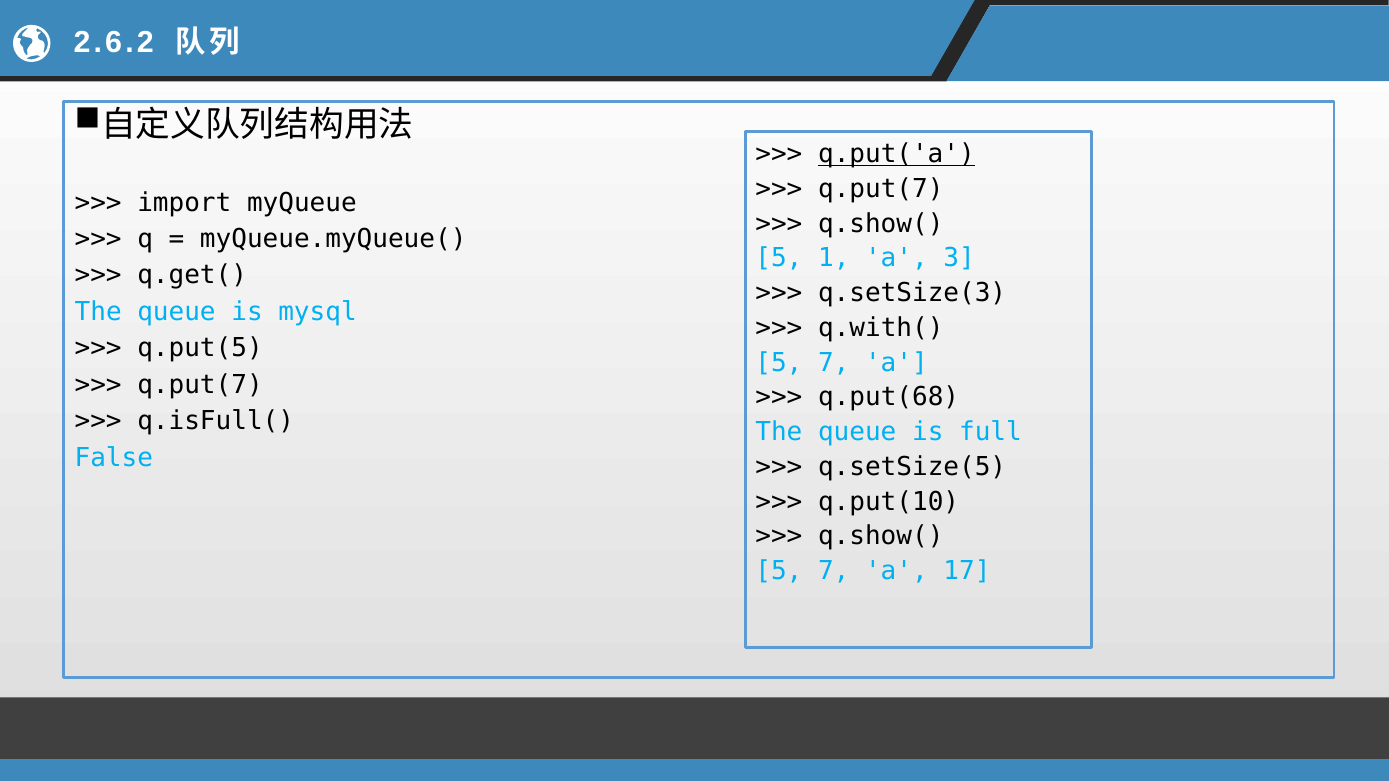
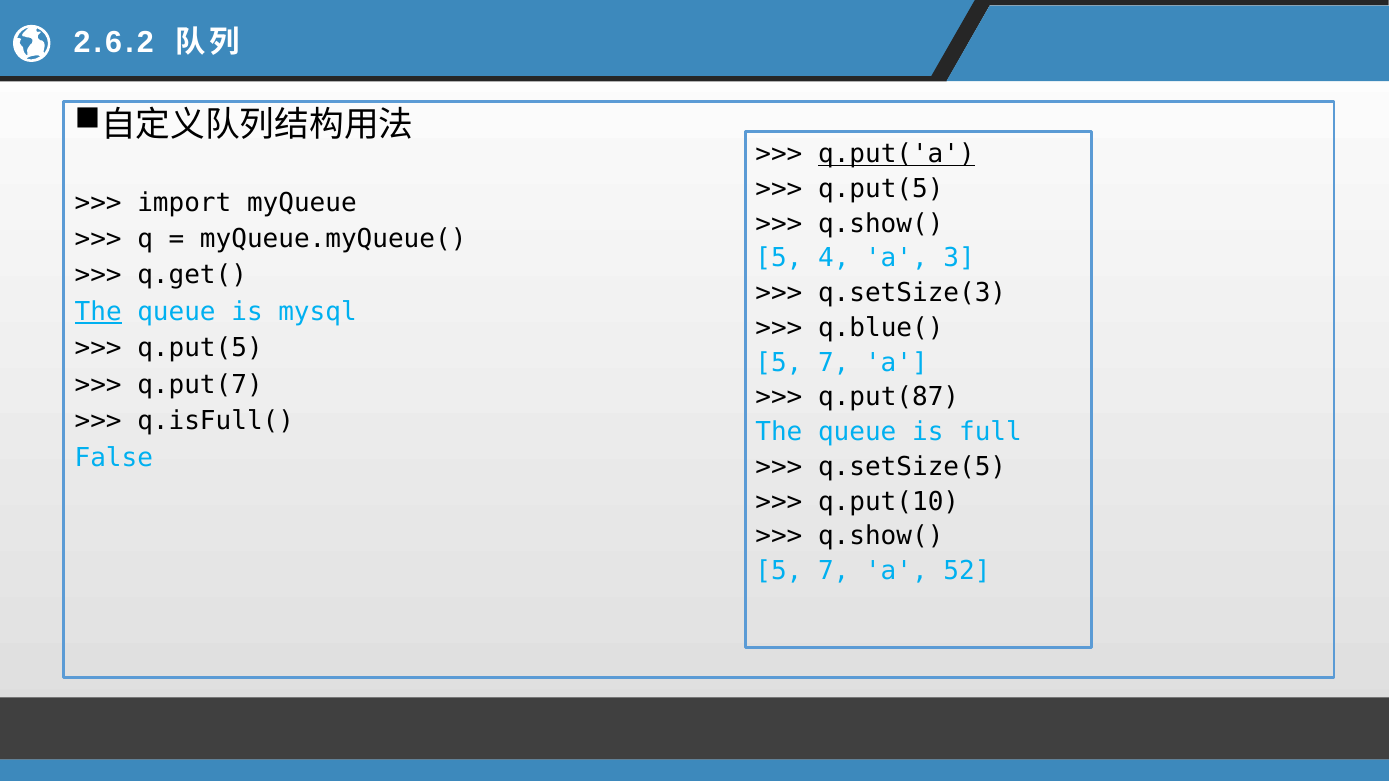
q.put(7: q.put(7 -> q.put(5 (881, 189)
1: 1 -> 4 (834, 258)
The underline: none -> present (98, 312)
q.with(: q.with( -> q.blue( (881, 328)
q.put(68: q.put(68 -> q.put(87 (889, 397)
17: 17 -> 52 (967, 571)
